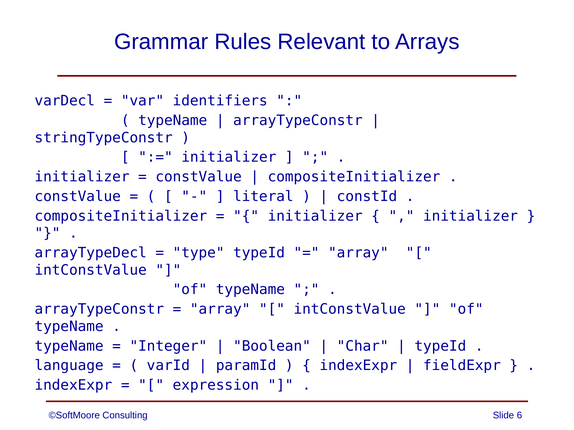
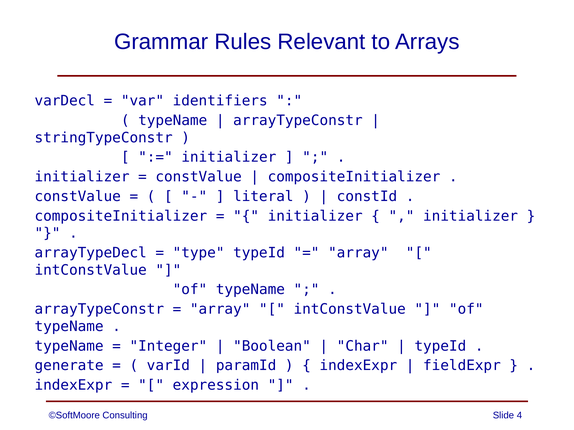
language: language -> generate (69, 366)
6: 6 -> 4 (519, 416)
